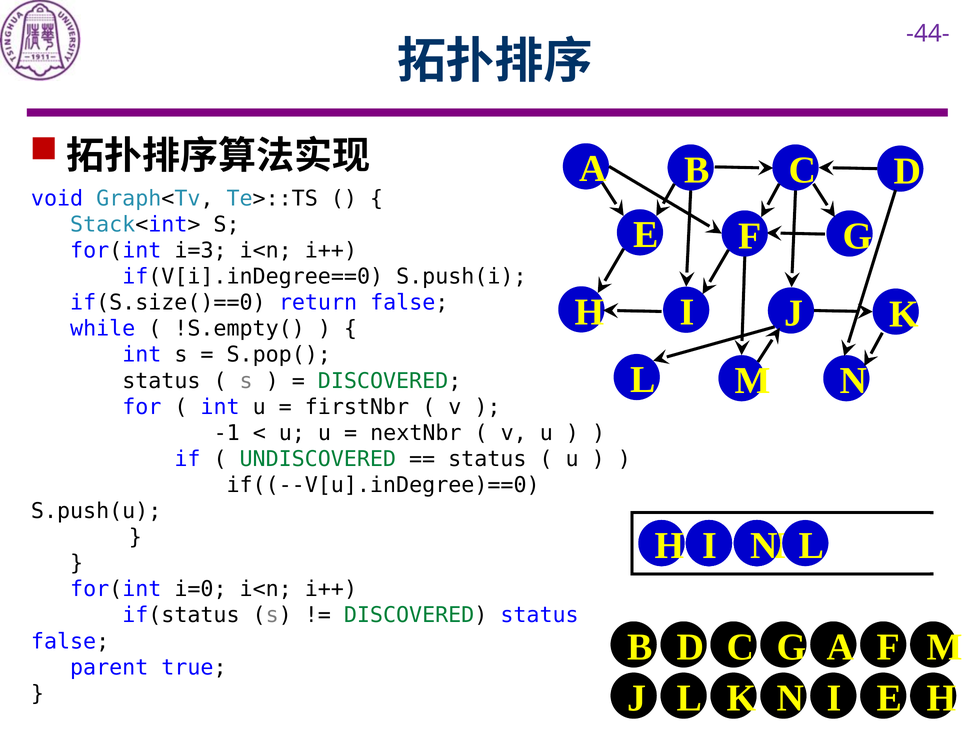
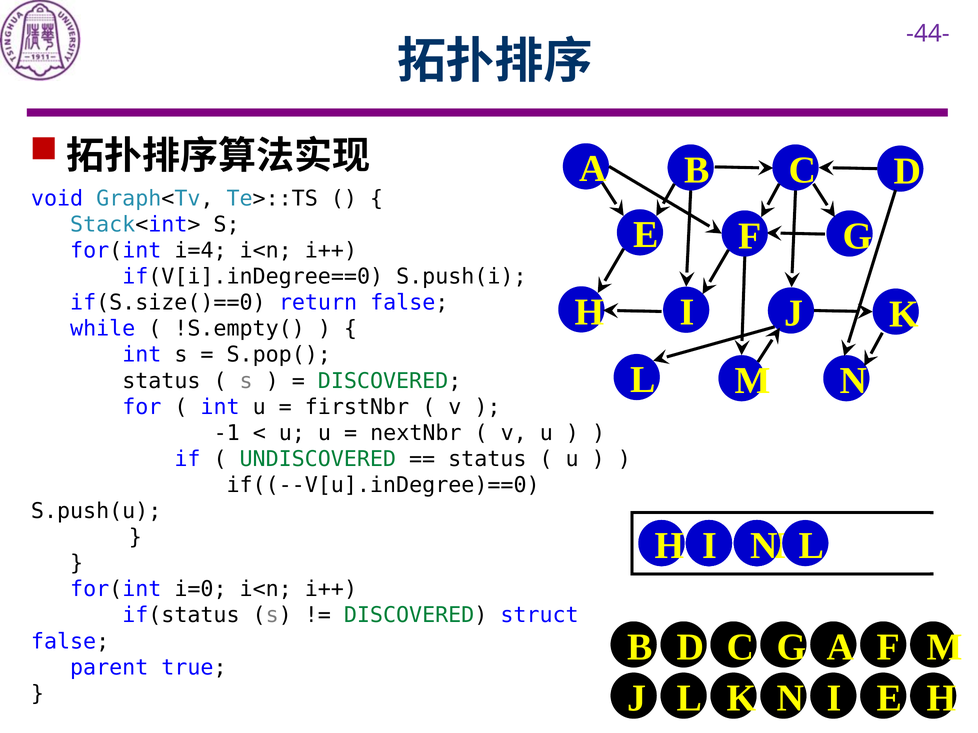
i=3: i=3 -> i=4 (201, 251)
DISCOVERED status: status -> struct (540, 616)
